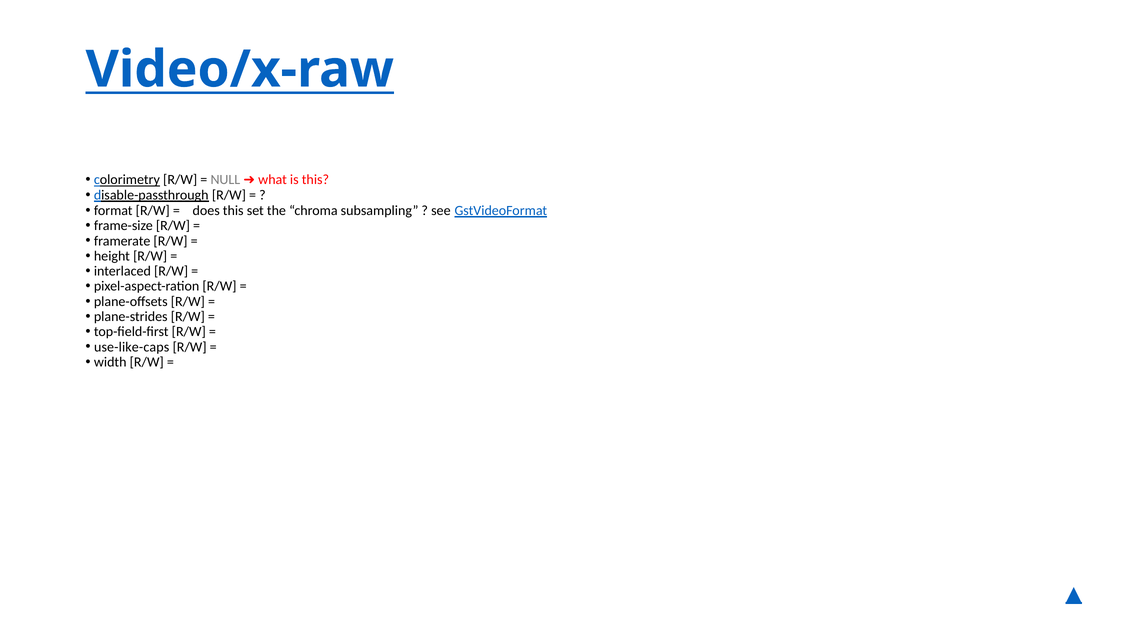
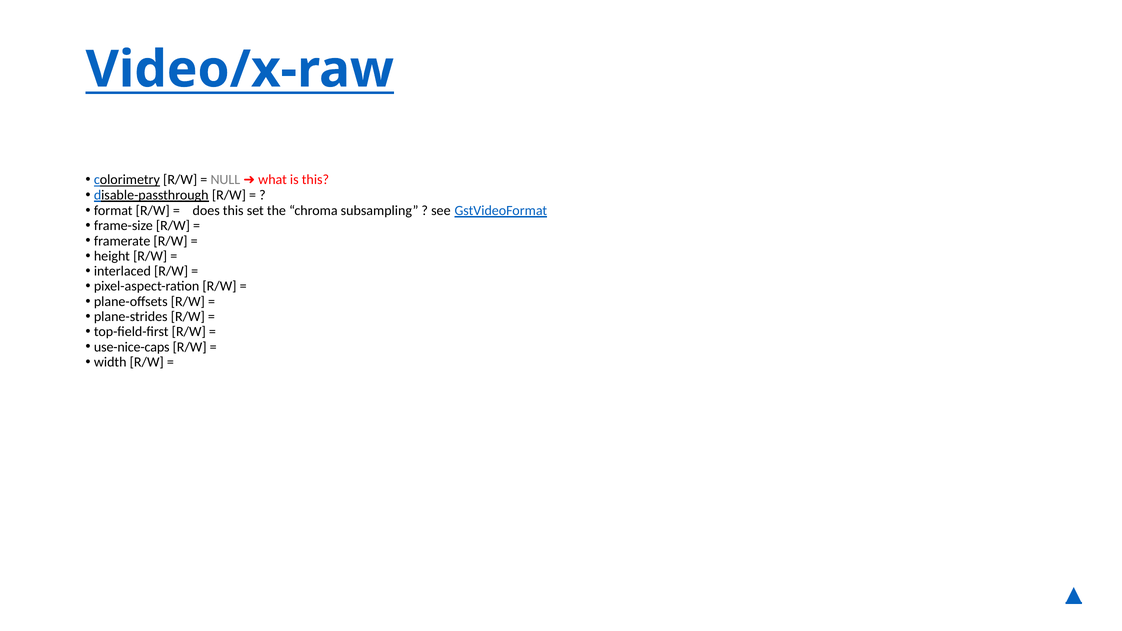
use-like-caps: use-like-caps -> use-nice-caps (132, 347)
